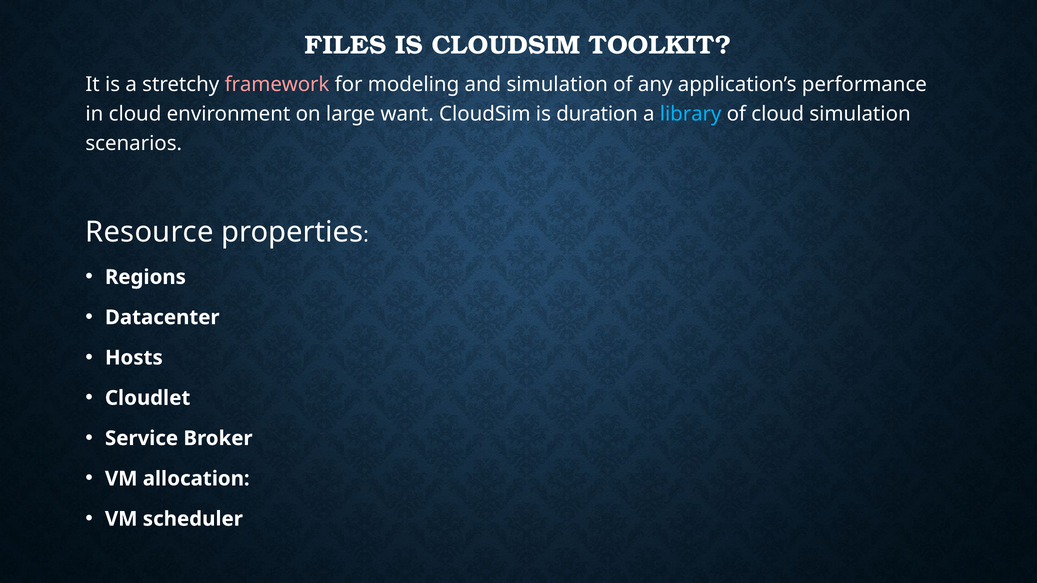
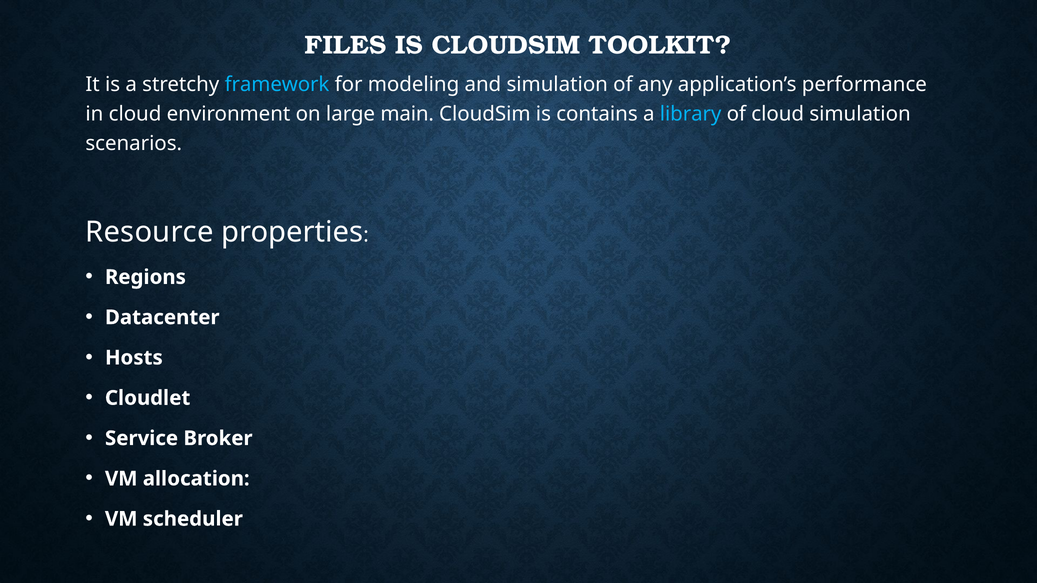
framework colour: pink -> light blue (277, 85)
want: want -> main (407, 114)
duration: duration -> contains (597, 114)
